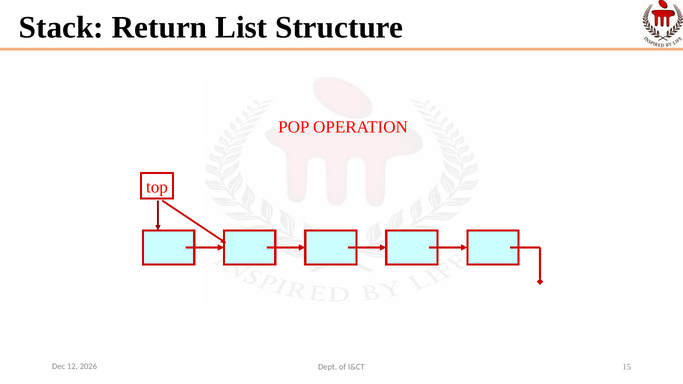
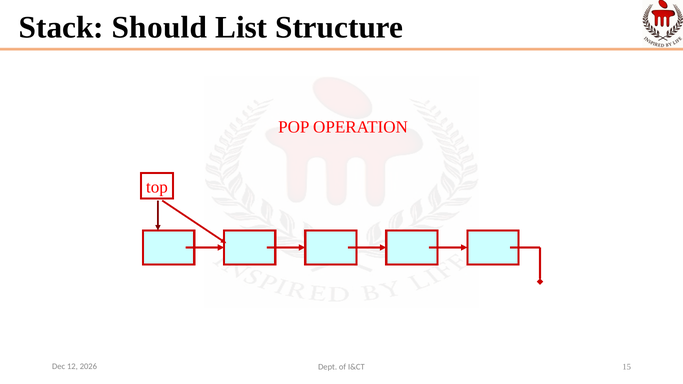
Return: Return -> Should (159, 28)
